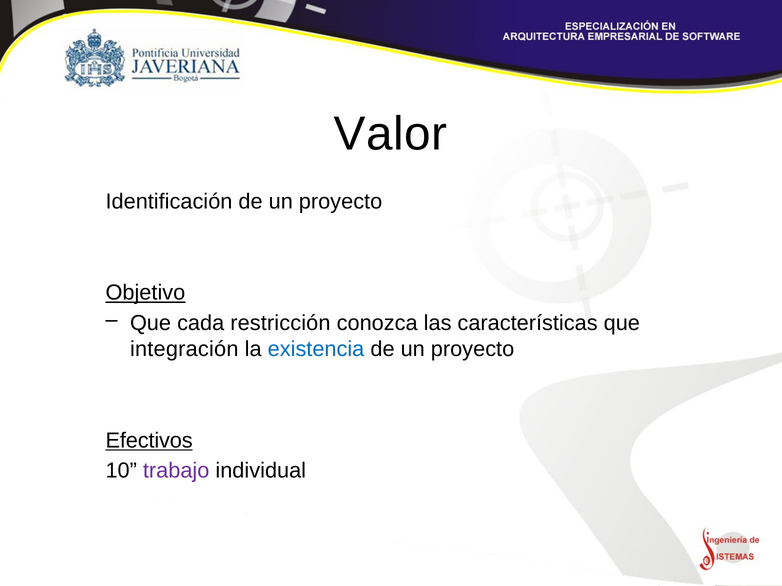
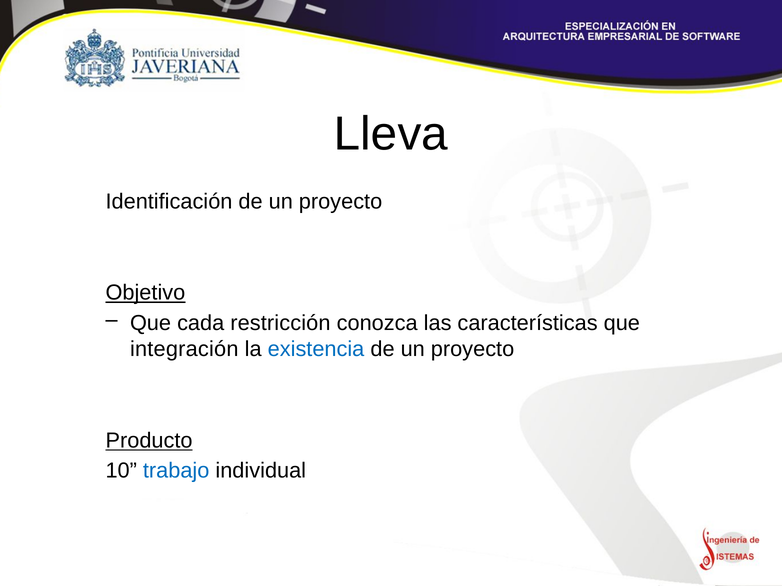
Valor: Valor -> Lleva (391, 134)
Efectivos: Efectivos -> Producto (149, 441)
trabajo colour: purple -> blue (176, 471)
